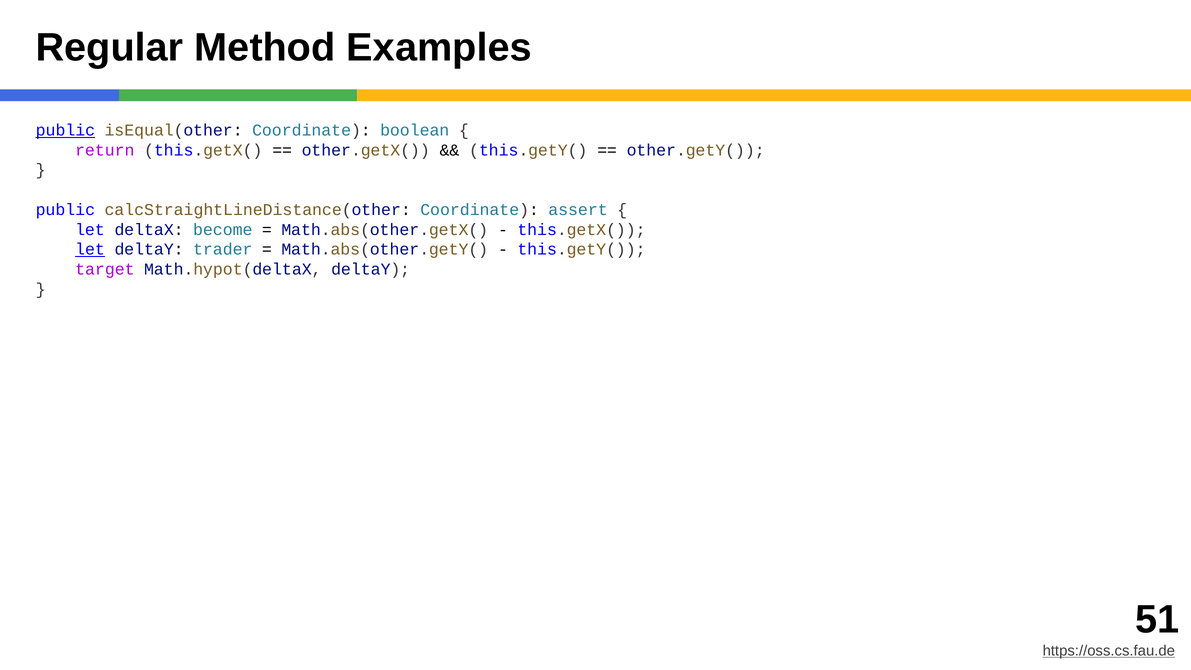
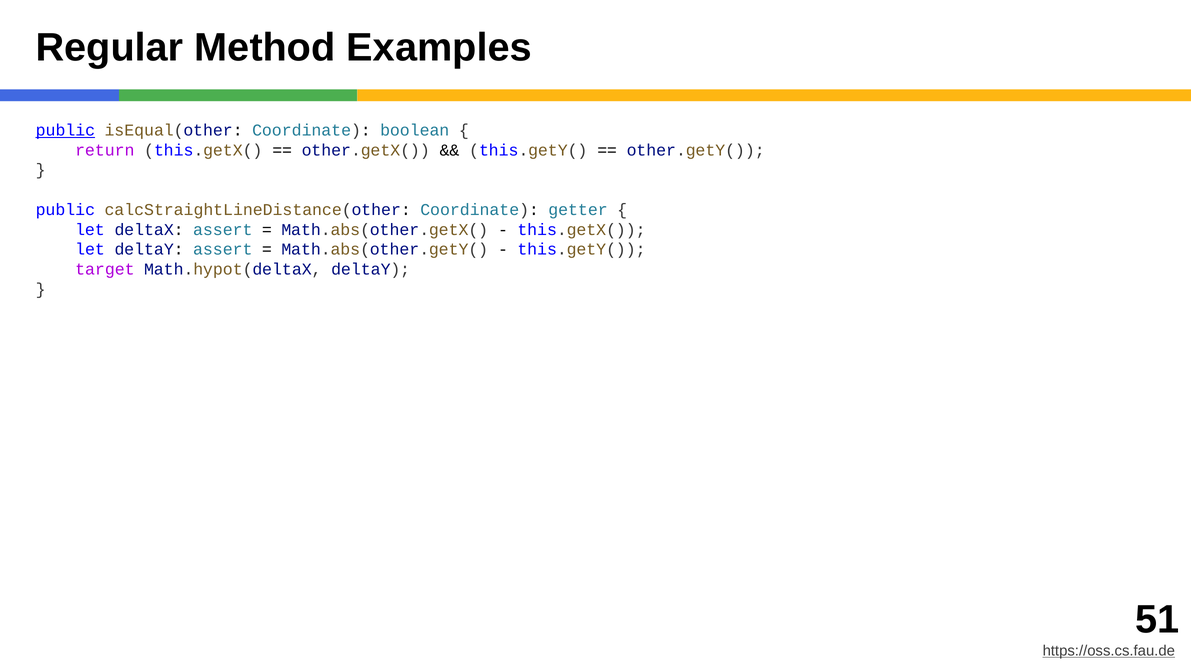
assert: assert -> getter (578, 210)
deltaX become: become -> assert (223, 230)
let underline: present -> none (90, 249)
deltaY trader: trader -> assert (223, 249)
